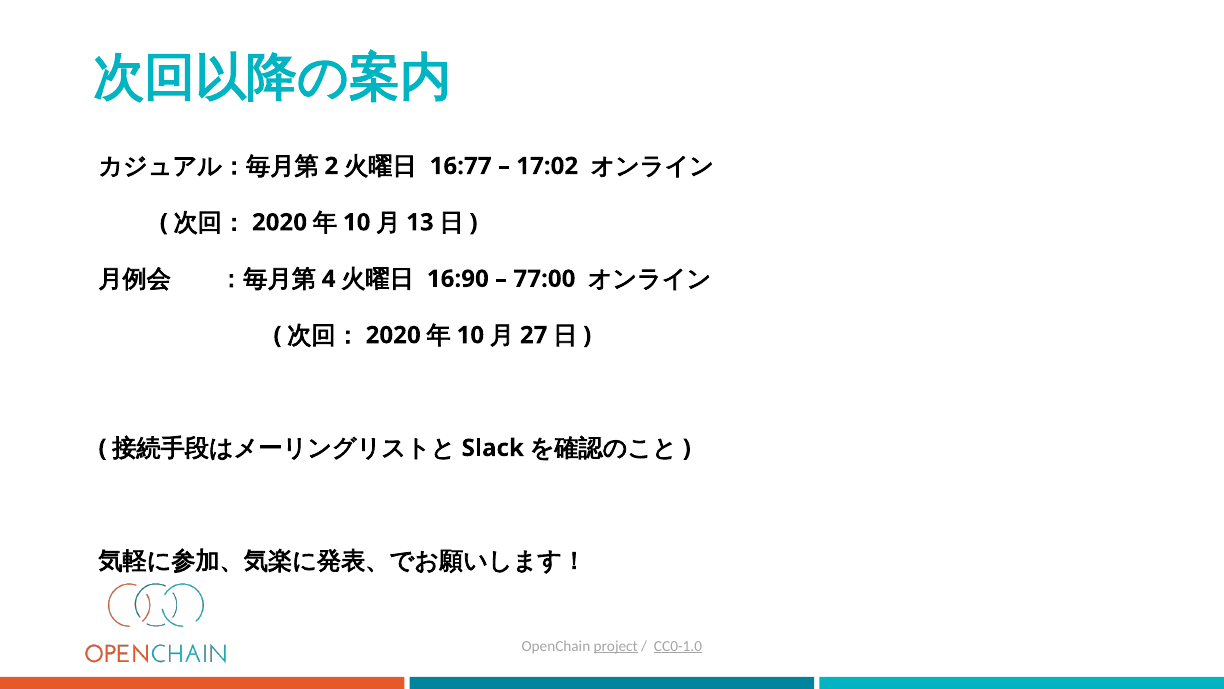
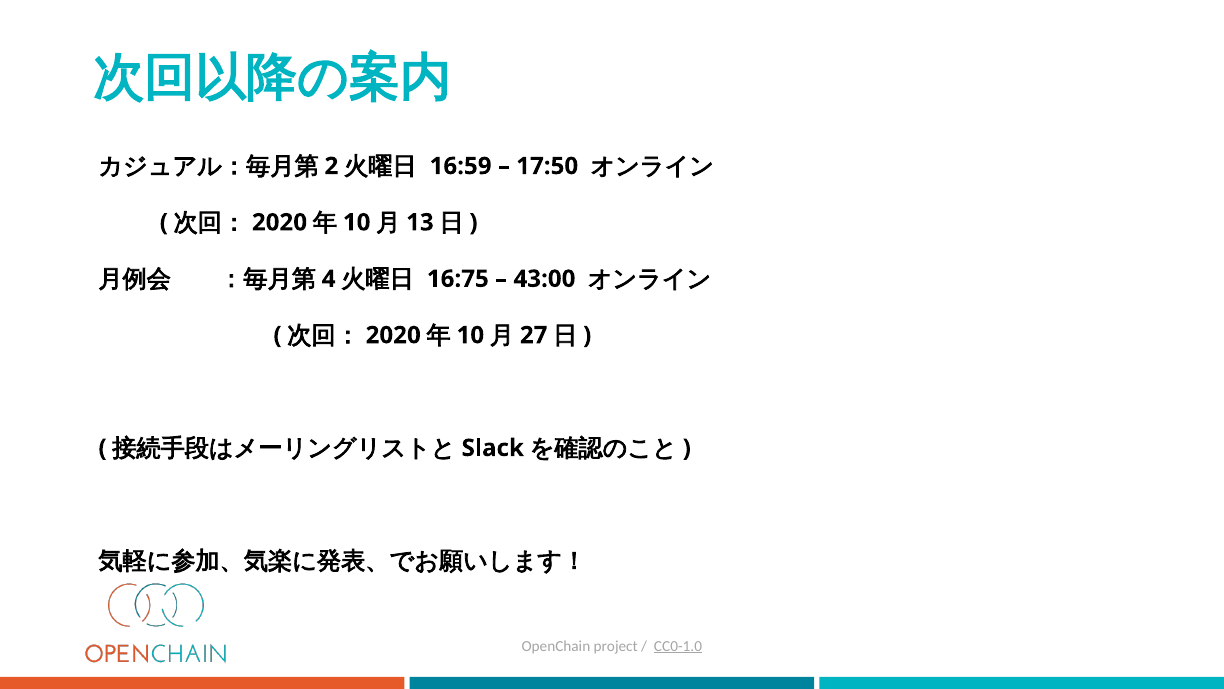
16:77: 16:77 -> 16:59 (461, 166)
17:02: 17:02 -> 17:50 (547, 166)
16:90: 16:90 -> 16:75 (458, 279)
77:00: 77:00 -> 43:00 (544, 279)
project underline: present -> none (616, 646)
